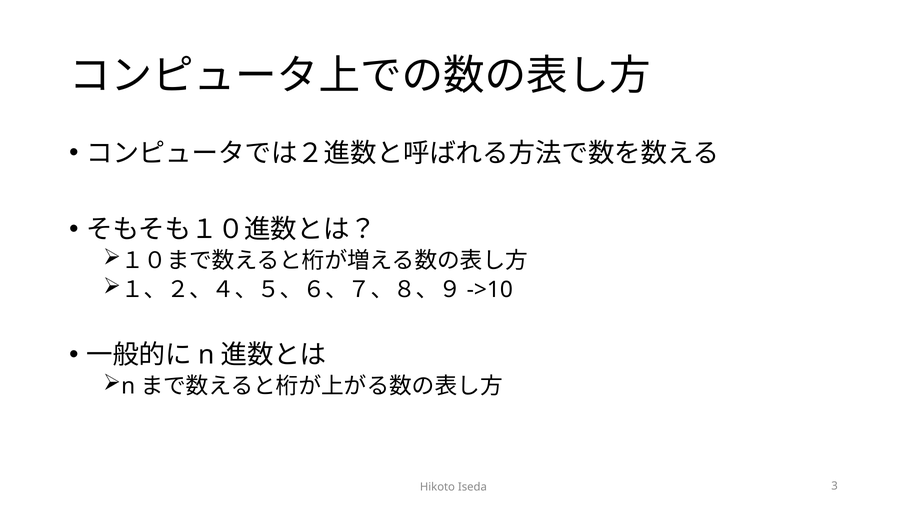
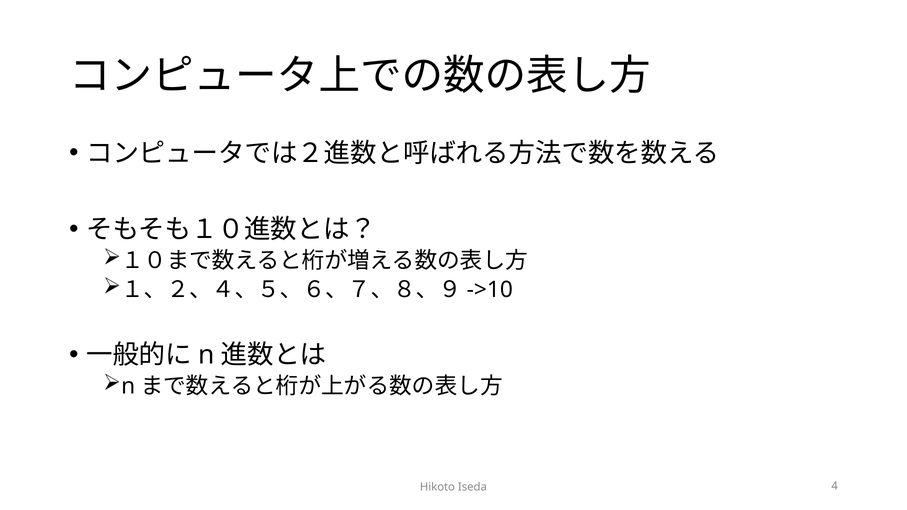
3: 3 -> 4 (835, 486)
